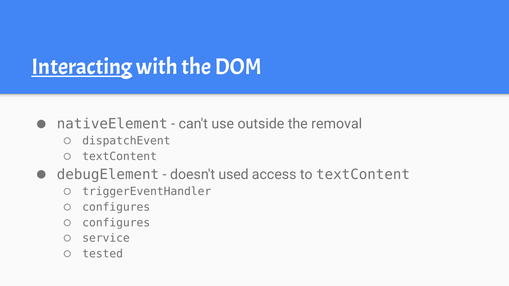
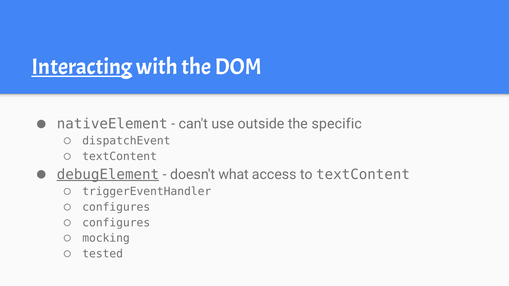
removal: removal -> specific (337, 124)
debugElement underline: none -> present (108, 175)
used: used -> what (234, 175)
service: service -> mocking (106, 239)
